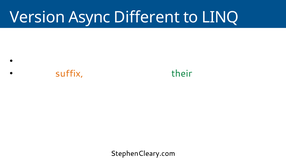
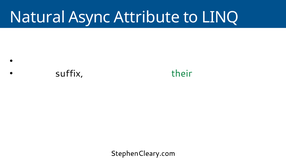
Version: Version -> Natural (37, 17)
Different: Different -> Attribute (147, 17)
suffix colour: orange -> black (69, 74)
